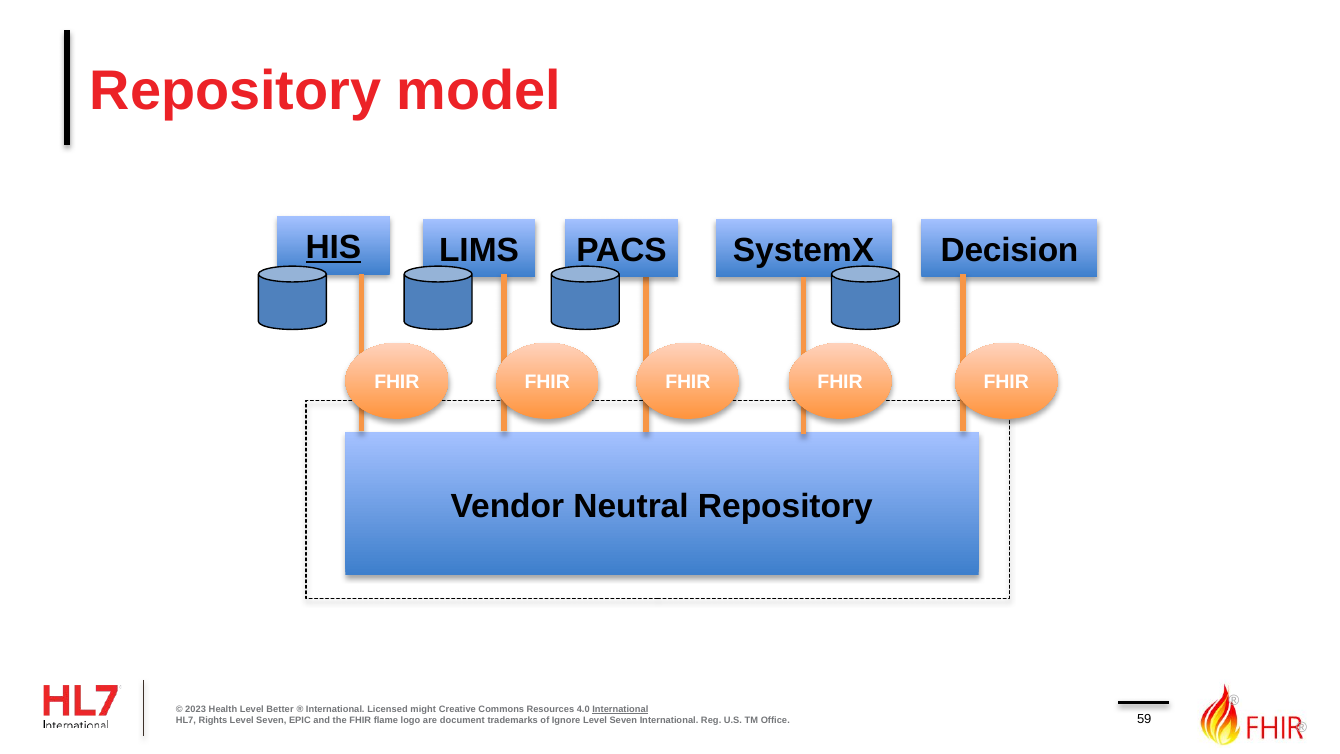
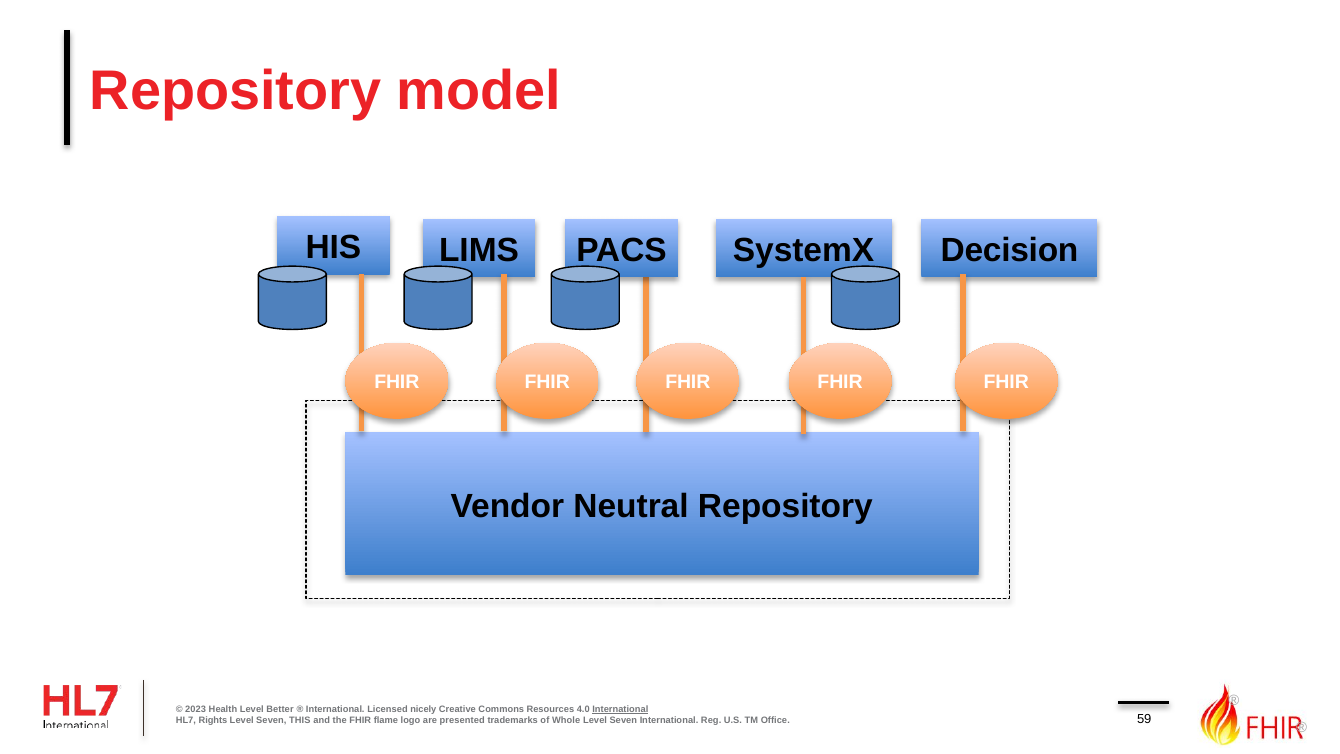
HIS underline: present -> none (333, 248)
might: might -> nicely (423, 710)
EPIC: EPIC -> THIS (300, 721)
document: document -> presented (462, 721)
Ignore: Ignore -> Whole (566, 721)
